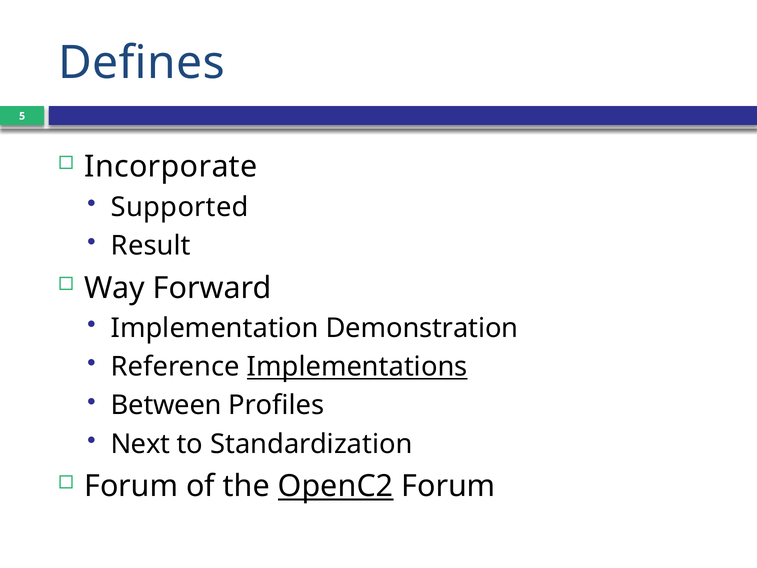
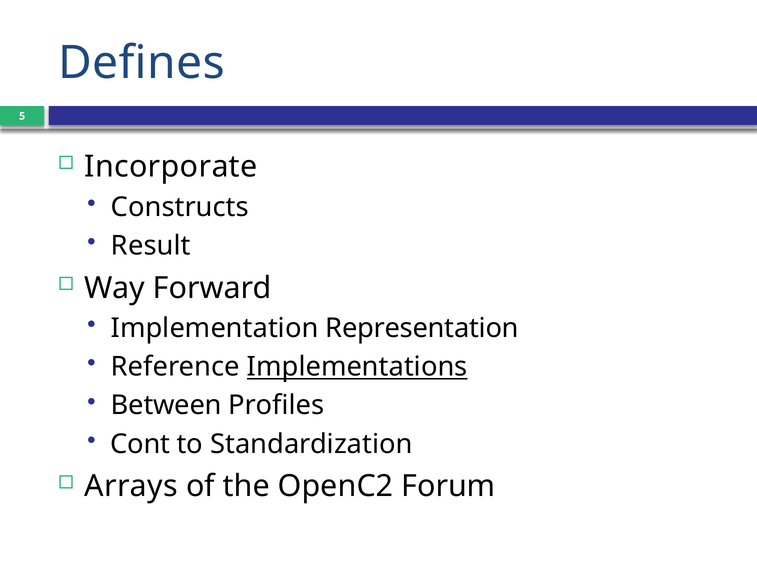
Supported: Supported -> Constructs (180, 207)
Demonstration: Demonstration -> Representation (422, 328)
Next: Next -> Cont (140, 444)
Forum: Forum -> Arrays (131, 486)
OpenC2 underline: present -> none (336, 486)
